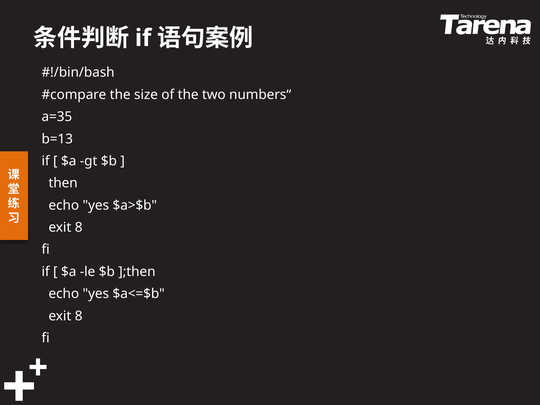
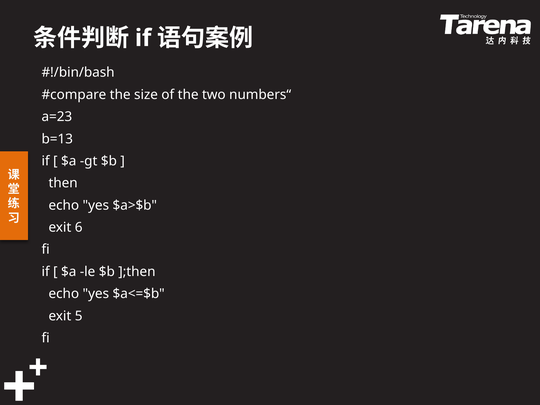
a=35: a=35 -> a=23 (57, 117)
8: 8 -> 6 (79, 227)
8: 8 -> 5 (79, 316)
